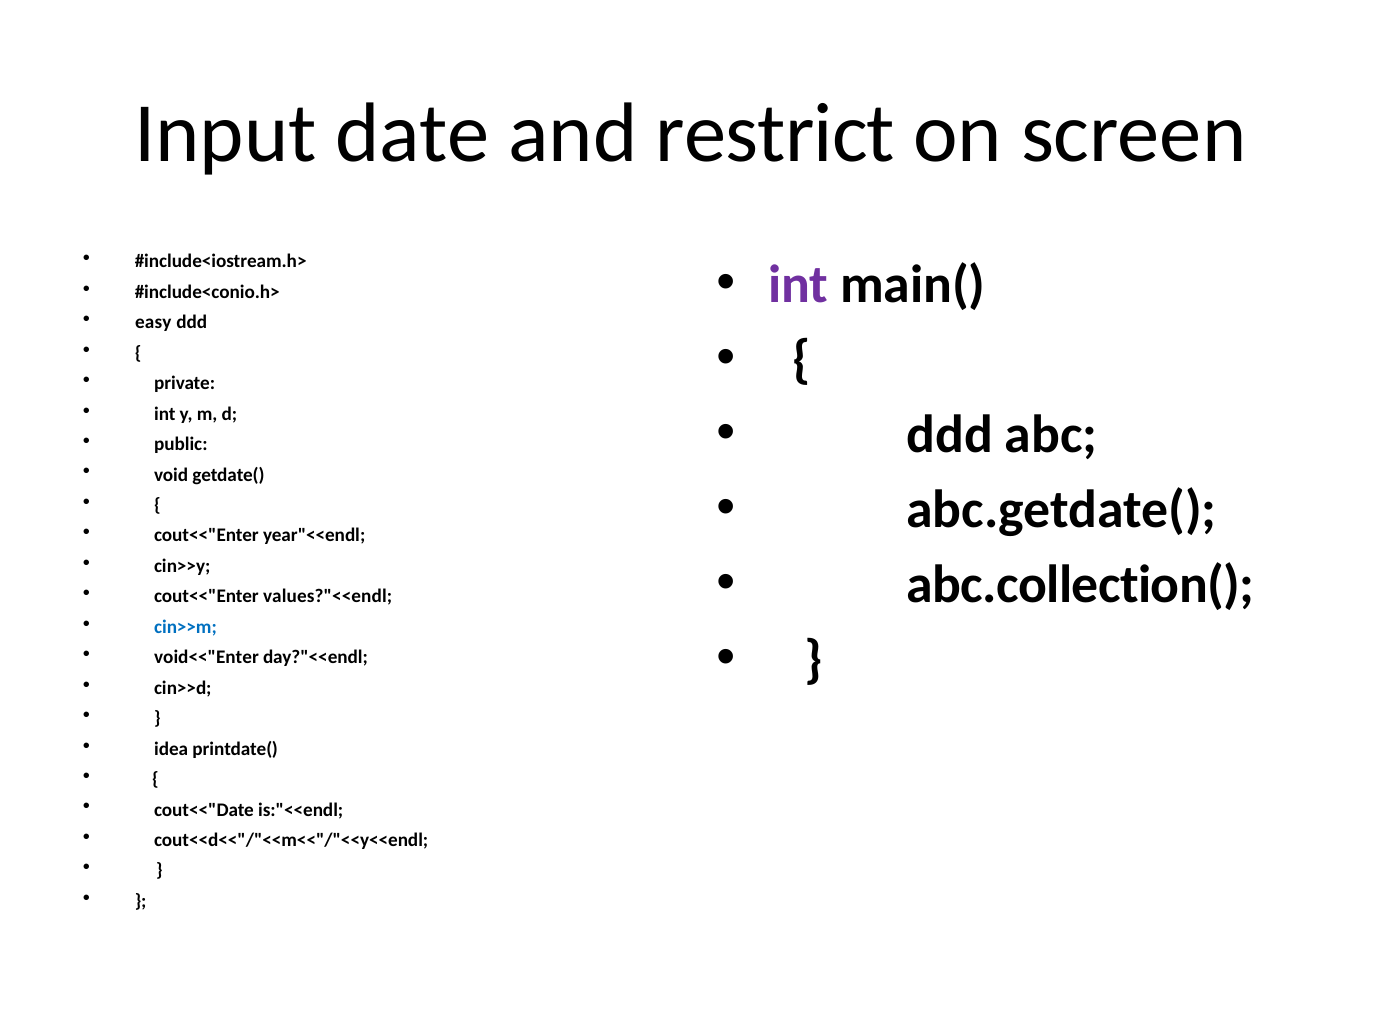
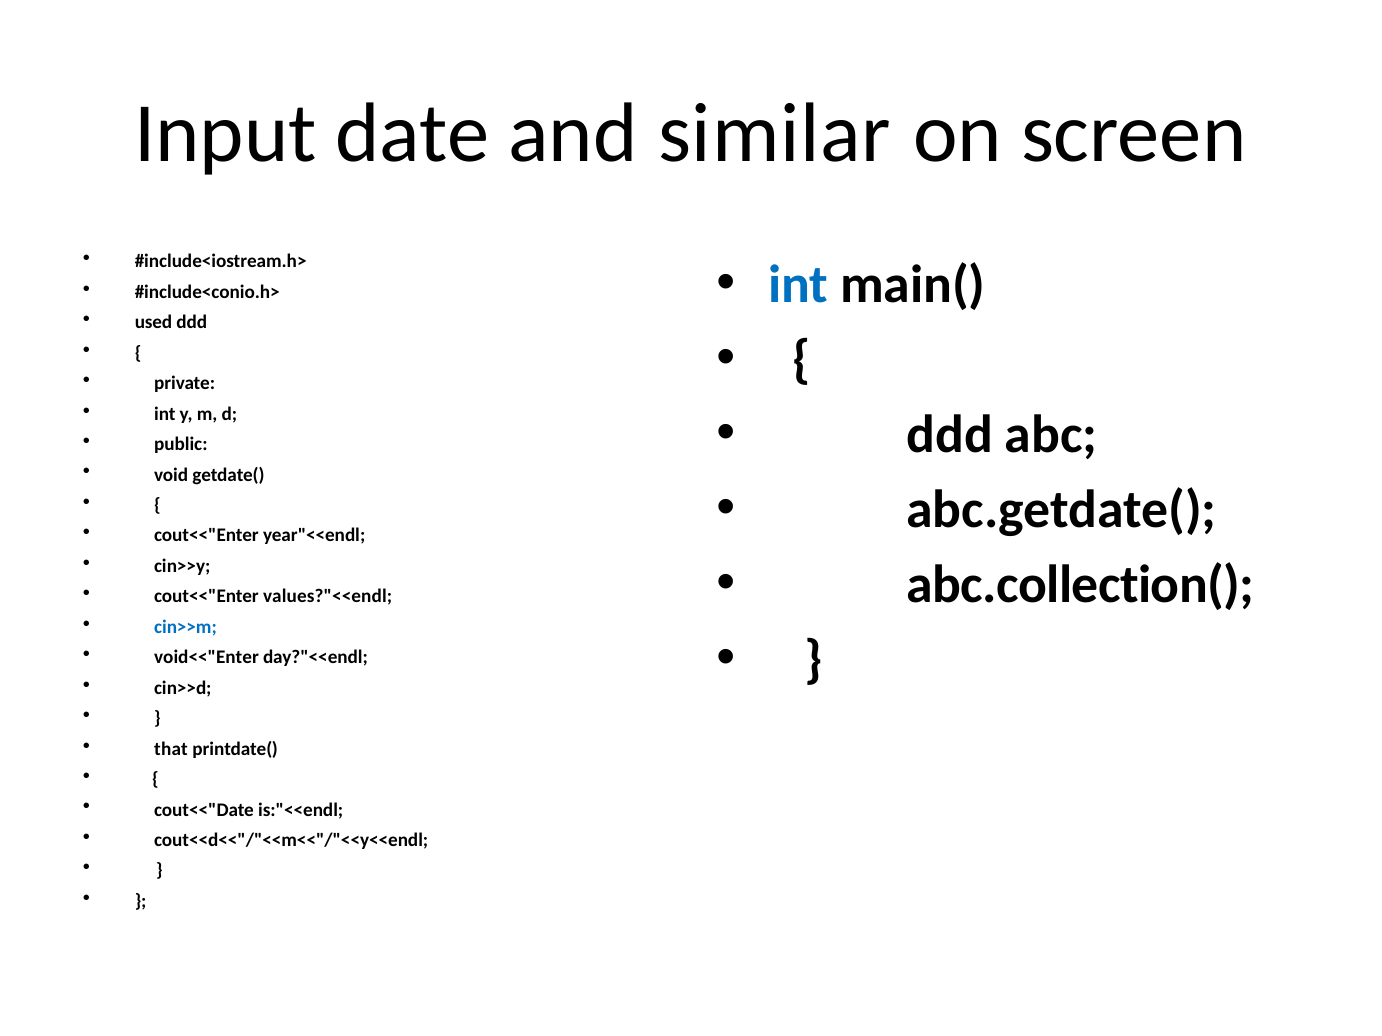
restrict: restrict -> similar (775, 134)
int colour: purple -> blue (798, 285)
easy: easy -> used (154, 323)
idea: idea -> that (171, 749)
